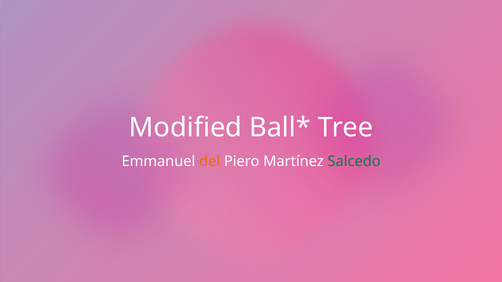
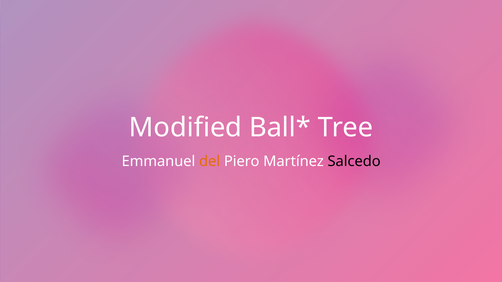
Salcedo colour: green -> black (354, 162)
